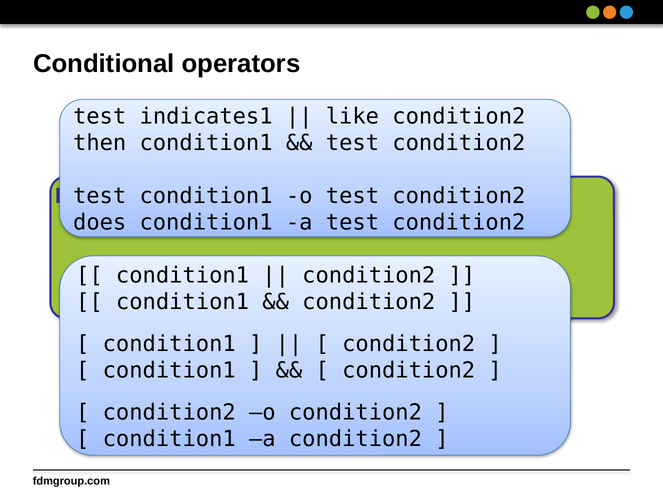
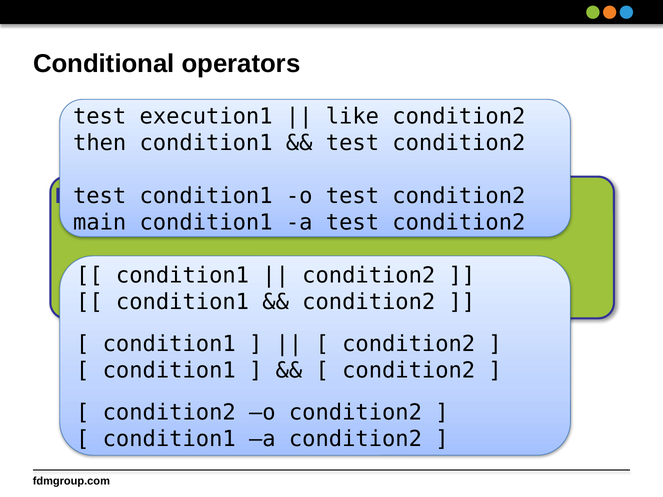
indicates1: indicates1 -> execution1 (206, 117)
does: does -> main (100, 223)
